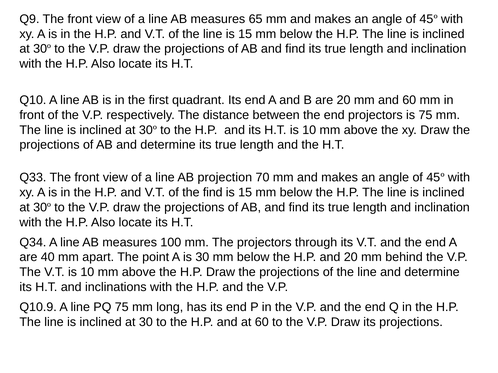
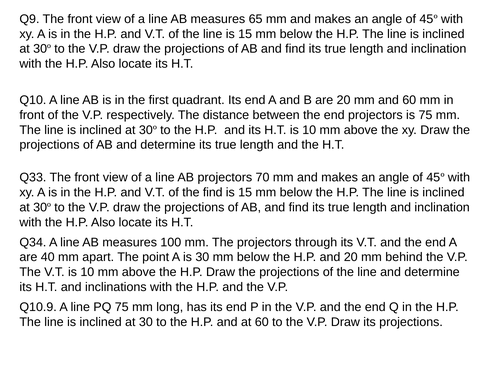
AB projection: projection -> projectors (225, 178)
